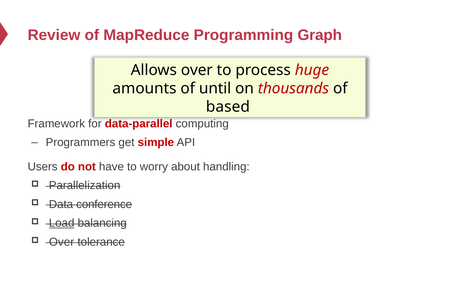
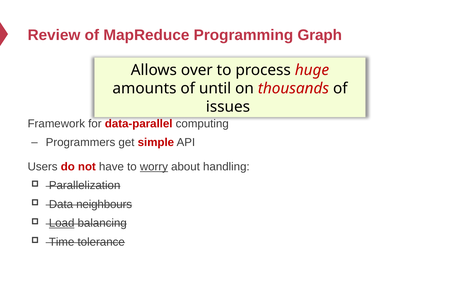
based: based -> issues (228, 107)
worry underline: none -> present (154, 167)
conference: conference -> neighbours (104, 205)
Over: Over -> Time (62, 242)
